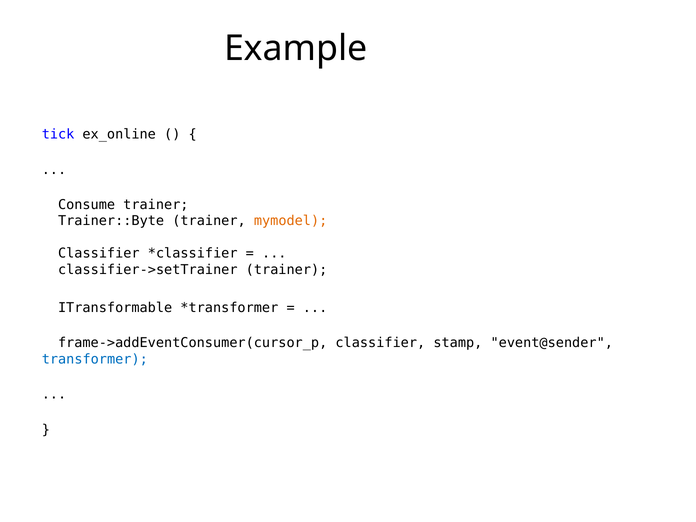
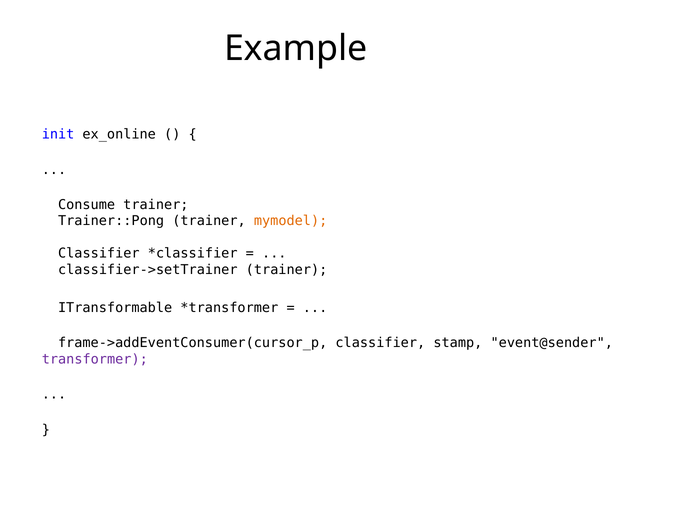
tick: tick -> init (58, 134)
Trainer::Byte: Trainer::Byte -> Trainer::Pong (111, 221)
transformer colour: blue -> purple (95, 359)
